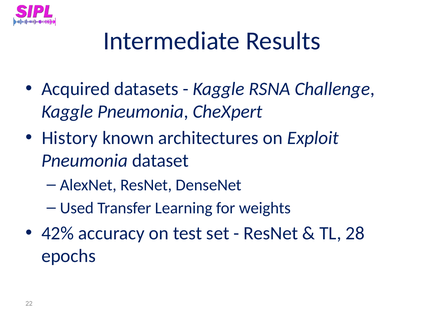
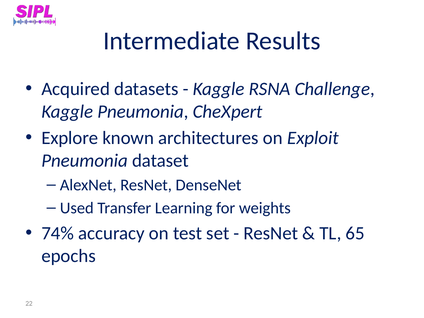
History: History -> Explore (70, 138)
42%: 42% -> 74% (58, 233)
28: 28 -> 65 (355, 233)
